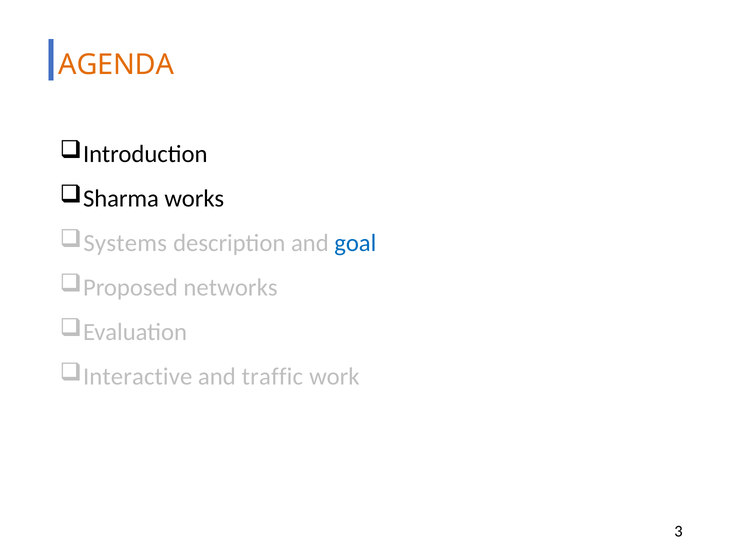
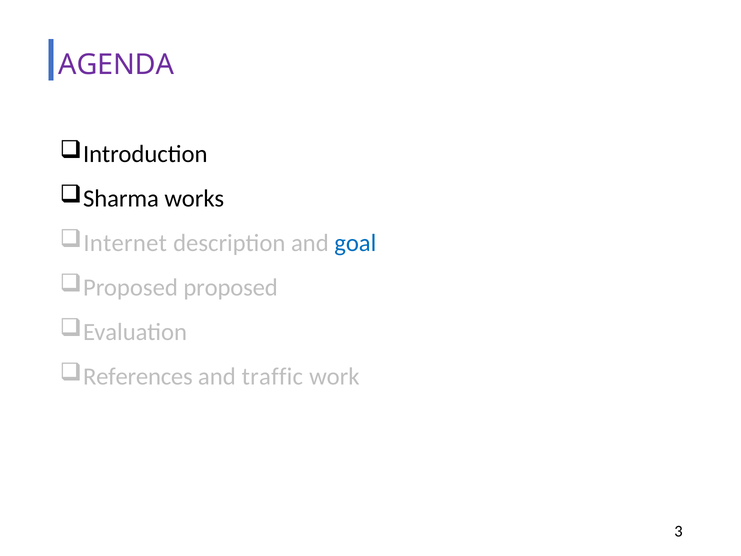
AGENDA colour: orange -> purple (116, 65)
Systems: Systems -> Internet (125, 243)
Proposed networks: networks -> proposed (231, 287)
Interactive: Interactive -> References (138, 376)
